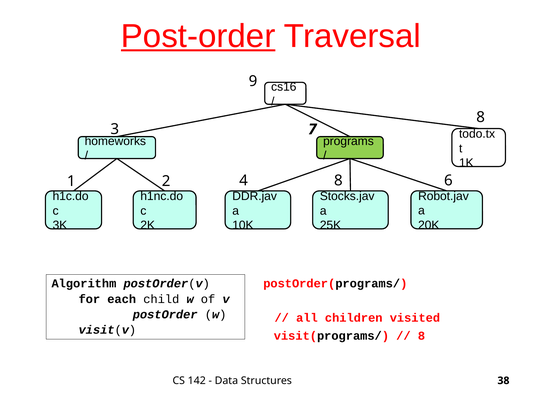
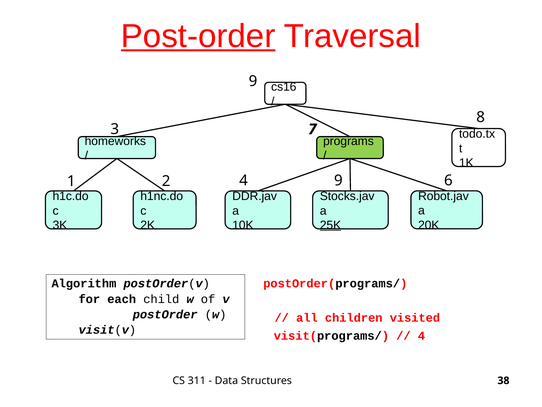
4 8: 8 -> 9 (338, 180)
25K underline: none -> present (331, 225)
8: 8 -> 4 (421, 335)
142: 142 -> 311 (197, 380)
